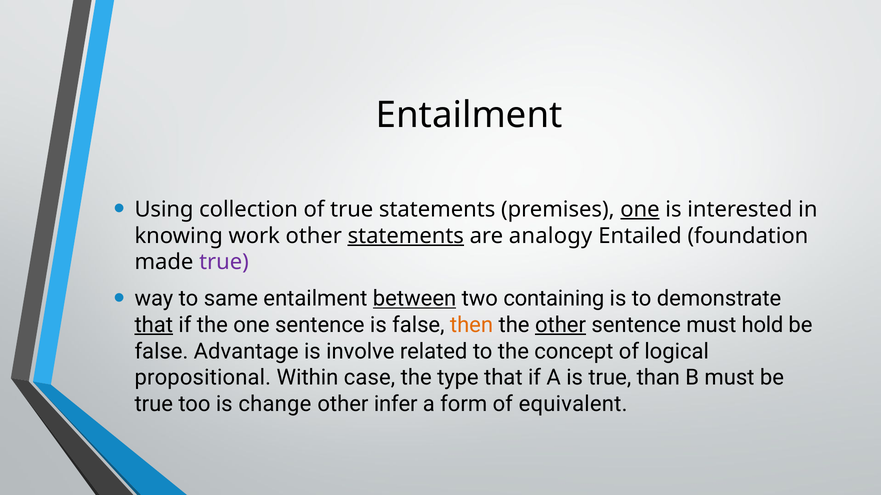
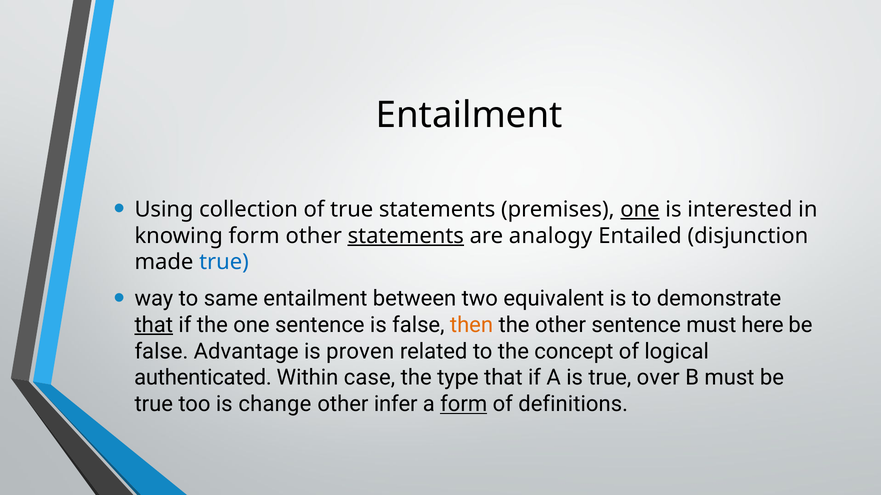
knowing work: work -> form (254, 236)
foundation: foundation -> disjunction (748, 236)
true colour: purple -> blue (224, 263)
between underline: present -> none (415, 299)
containing: containing -> equivalent (554, 299)
other underline: present -> none (560, 325)
hold: hold -> here (763, 325)
involve: involve -> proven (360, 352)
propositional: propositional -> authenticated (203, 378)
than: than -> over (658, 378)
form underline: none -> present (464, 405)
equivalent: equivalent -> definitions (573, 405)
